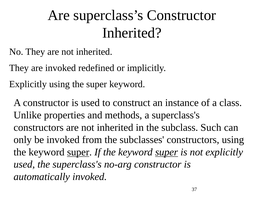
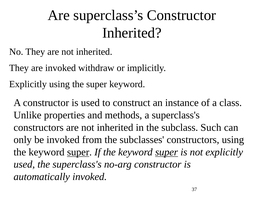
redefined: redefined -> withdraw (96, 68)
